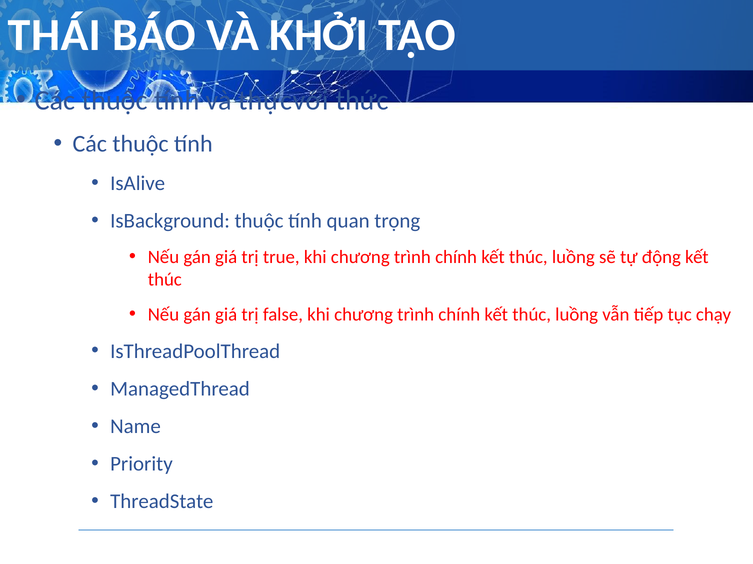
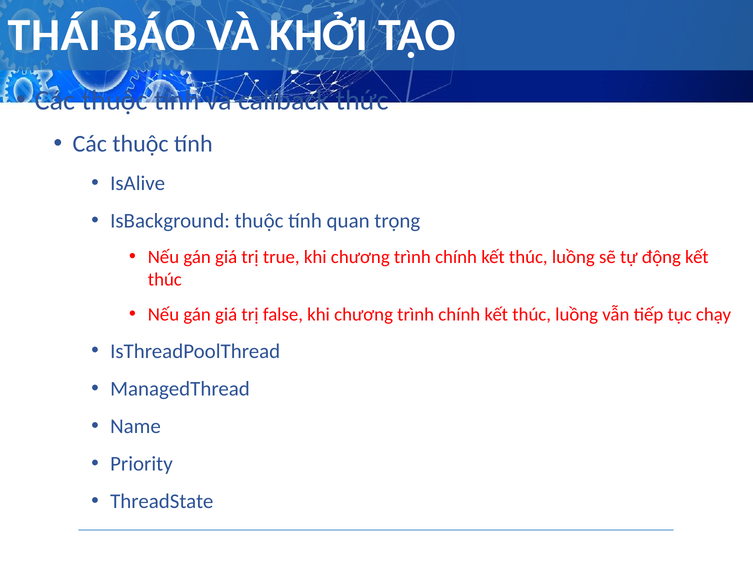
thựcvới: thựcvới -> callback (284, 101)
